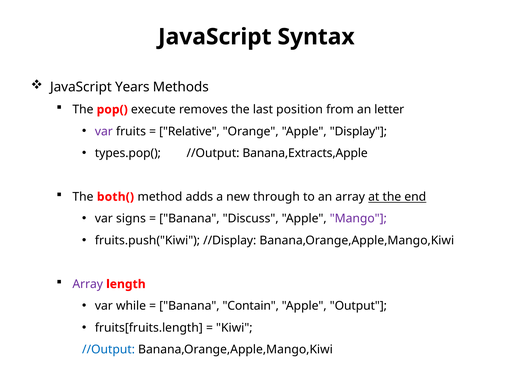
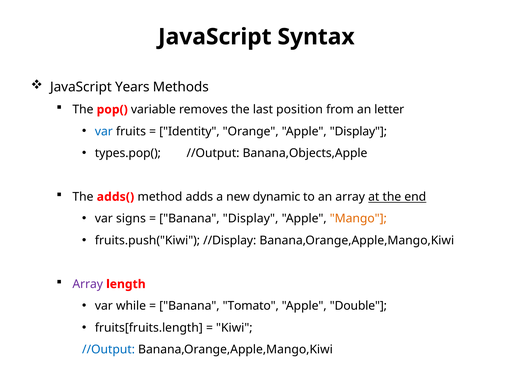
execute: execute -> variable (153, 109)
var colour: purple -> blue (104, 131)
Relative: Relative -> Identity (189, 131)
Banana,Extracts,Apple: Banana,Extracts,Apple -> Banana,Objects,Apple (305, 153)
both(: both( -> adds( (115, 197)
through: through -> dynamic (277, 197)
Banana Discuss: Discuss -> Display (251, 219)
Mango colour: purple -> orange (358, 219)
Contain: Contain -> Tomato (251, 306)
Output: Output -> Double (358, 306)
